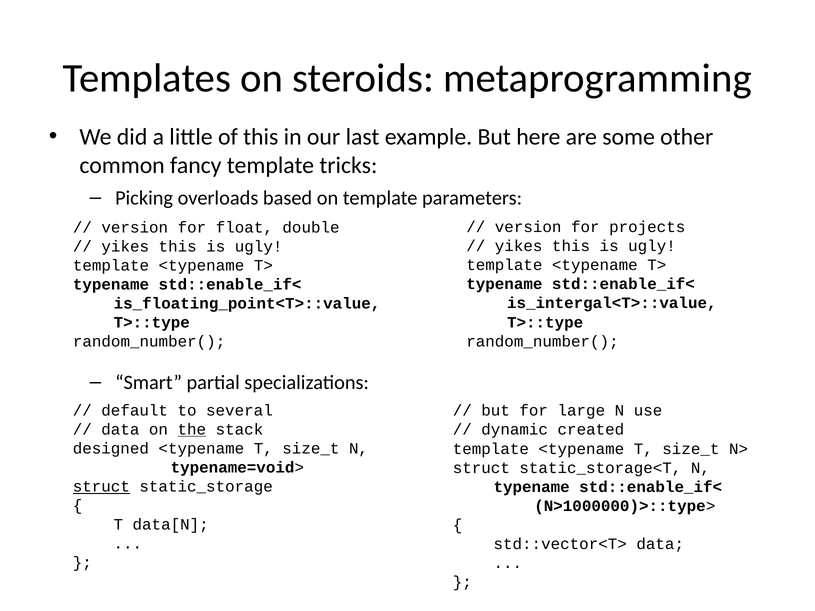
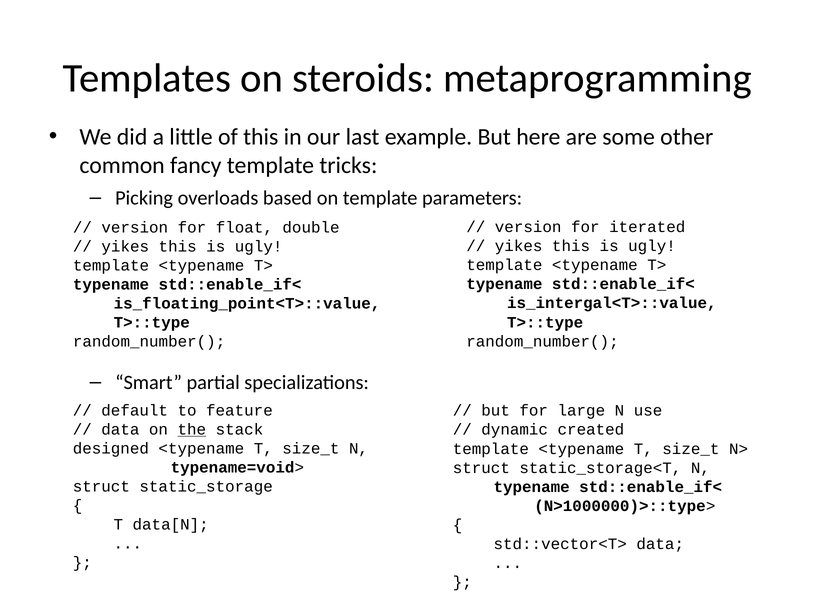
projects: projects -> iterated (647, 227)
several: several -> feature (239, 411)
struct underline: present -> none (101, 487)
